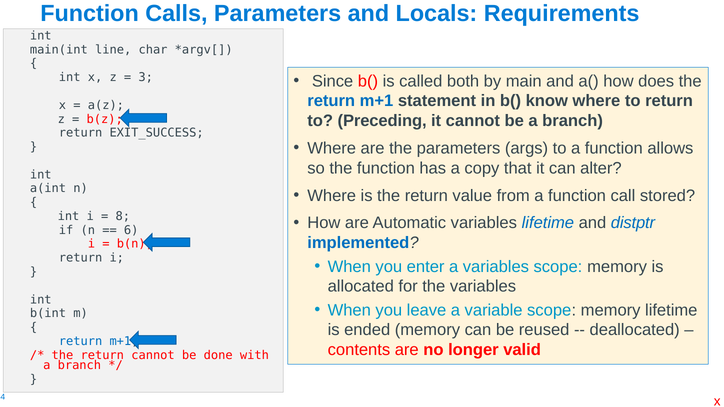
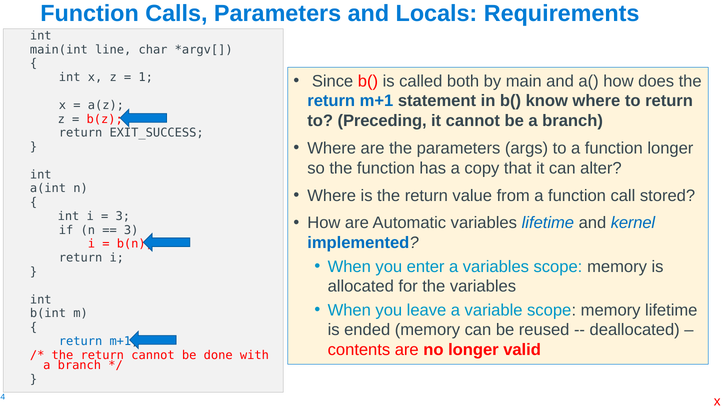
3: 3 -> 1 (146, 77)
function allows: allows -> longer (670, 148)
8: 8 -> 3 (123, 216)
distptr: distptr -> kernel (633, 223)
6: 6 -> 3 (131, 230)
